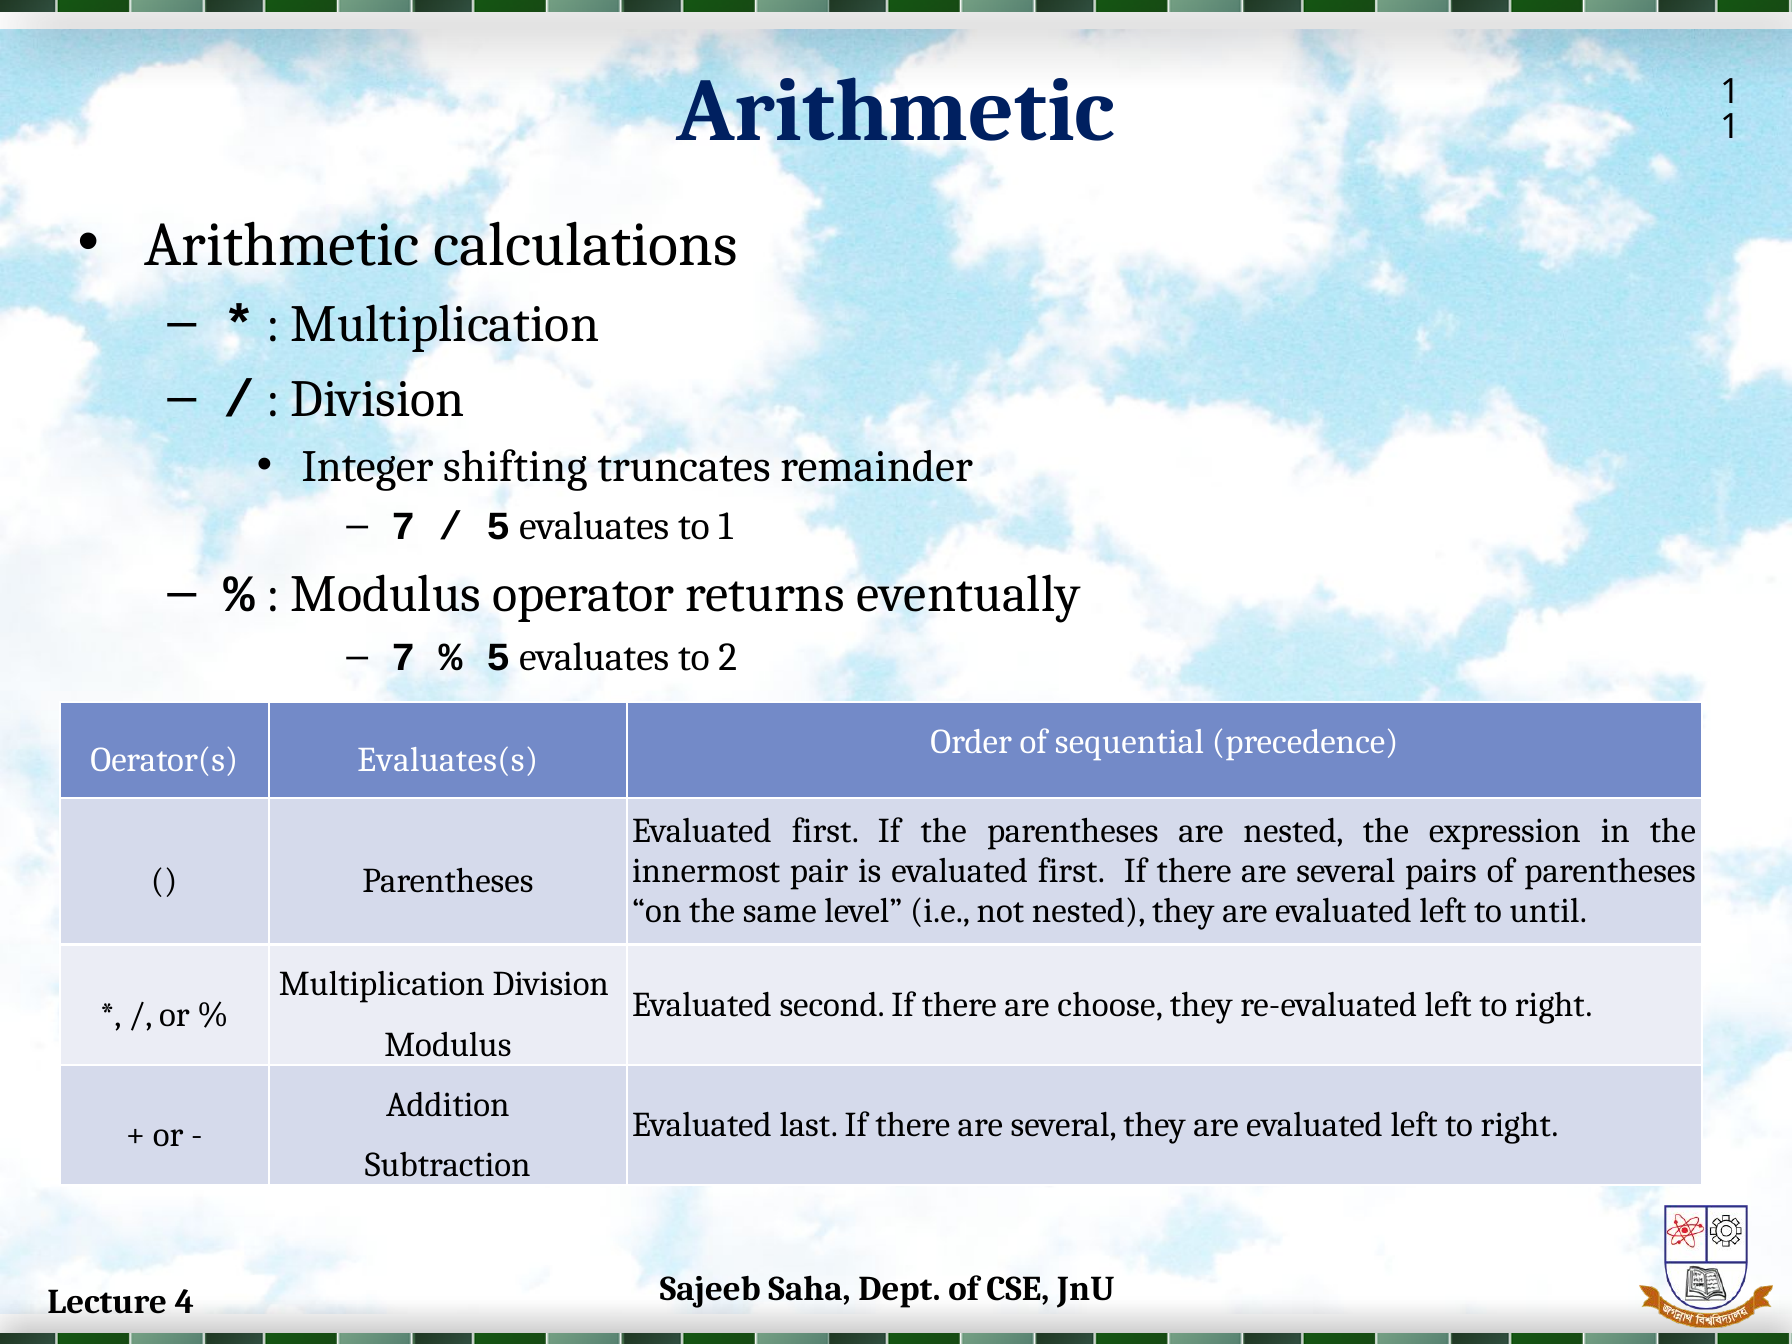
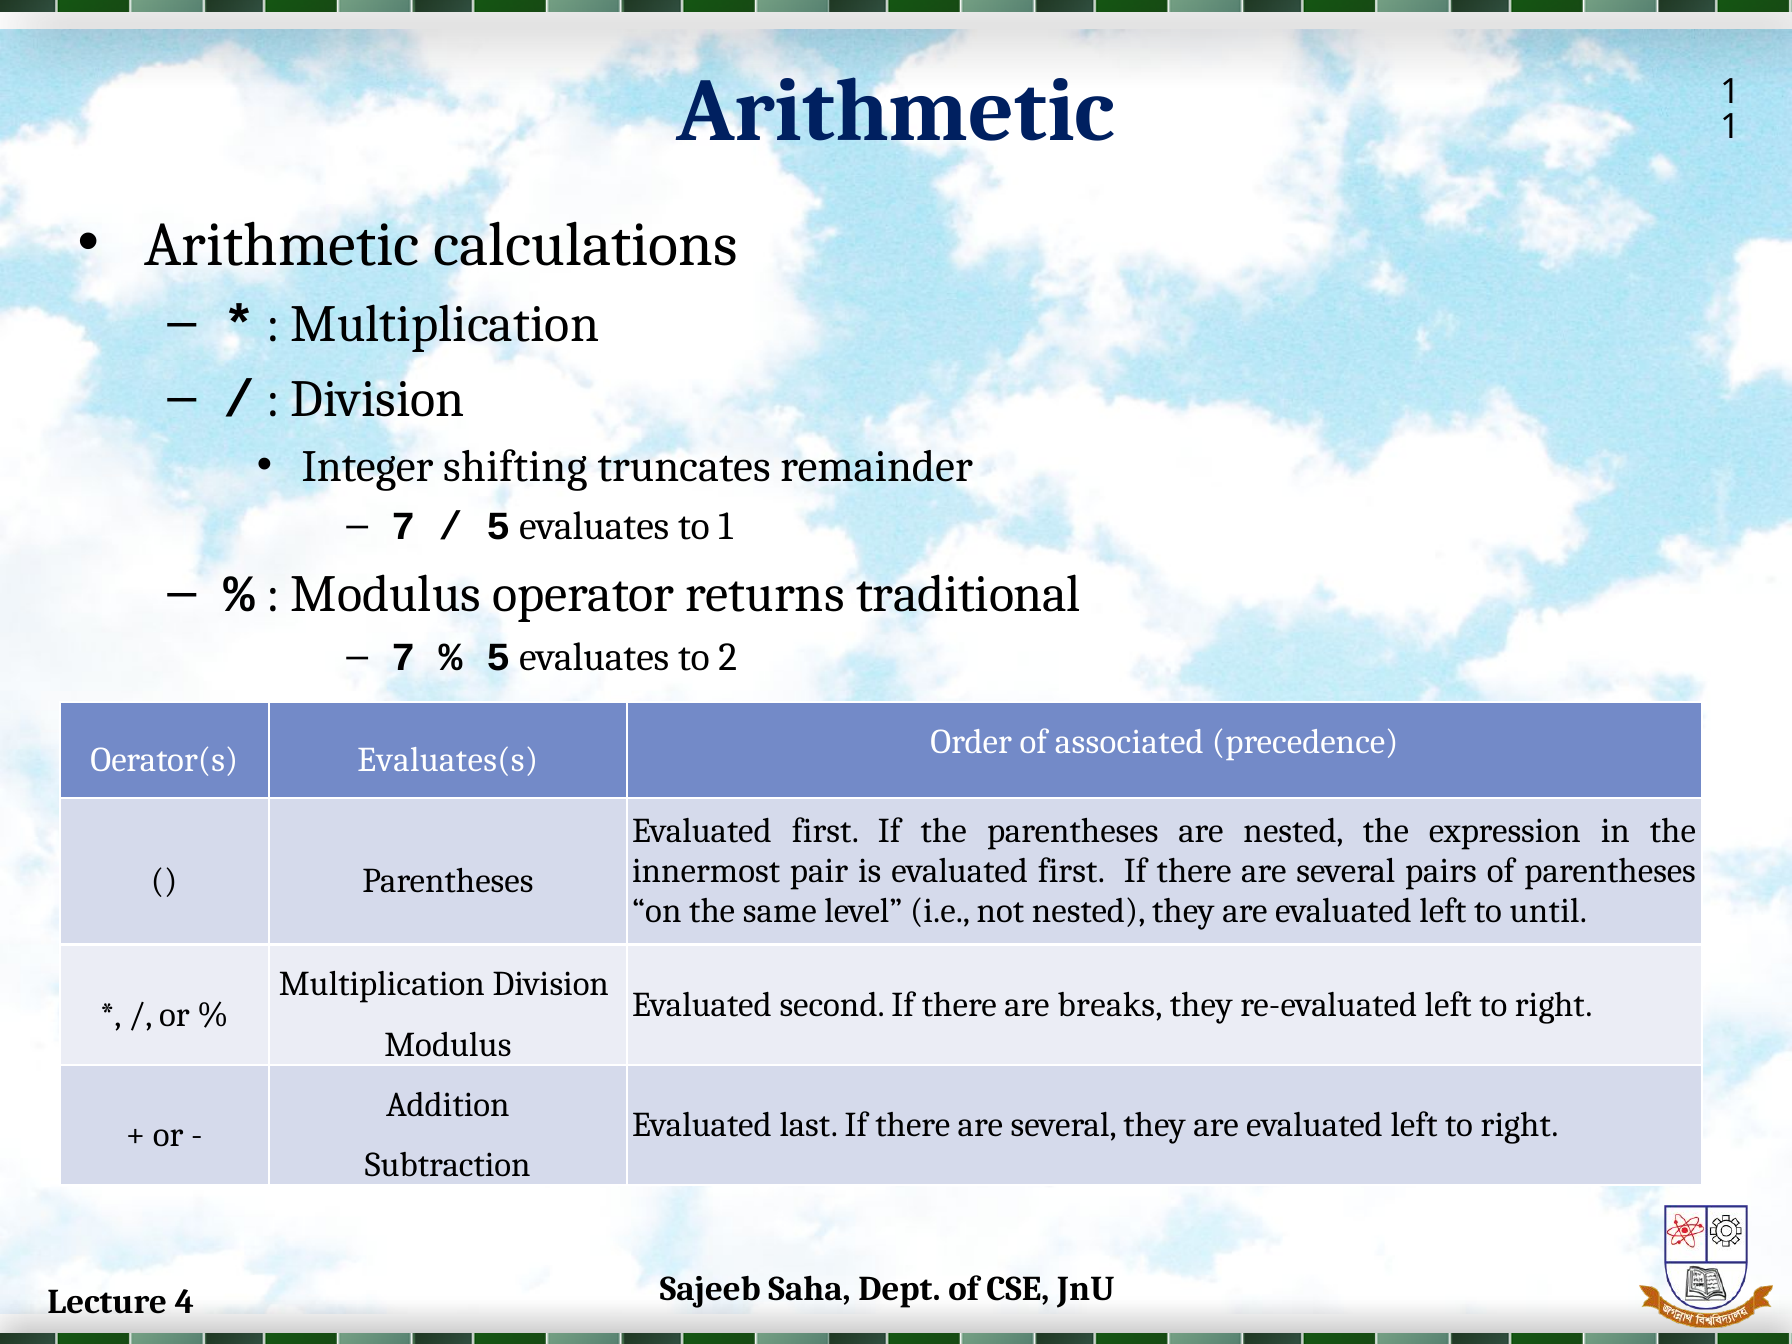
eventually: eventually -> traditional (969, 594)
sequential: sequential -> associated (1129, 742)
choose: choose -> breaks (1110, 1005)
